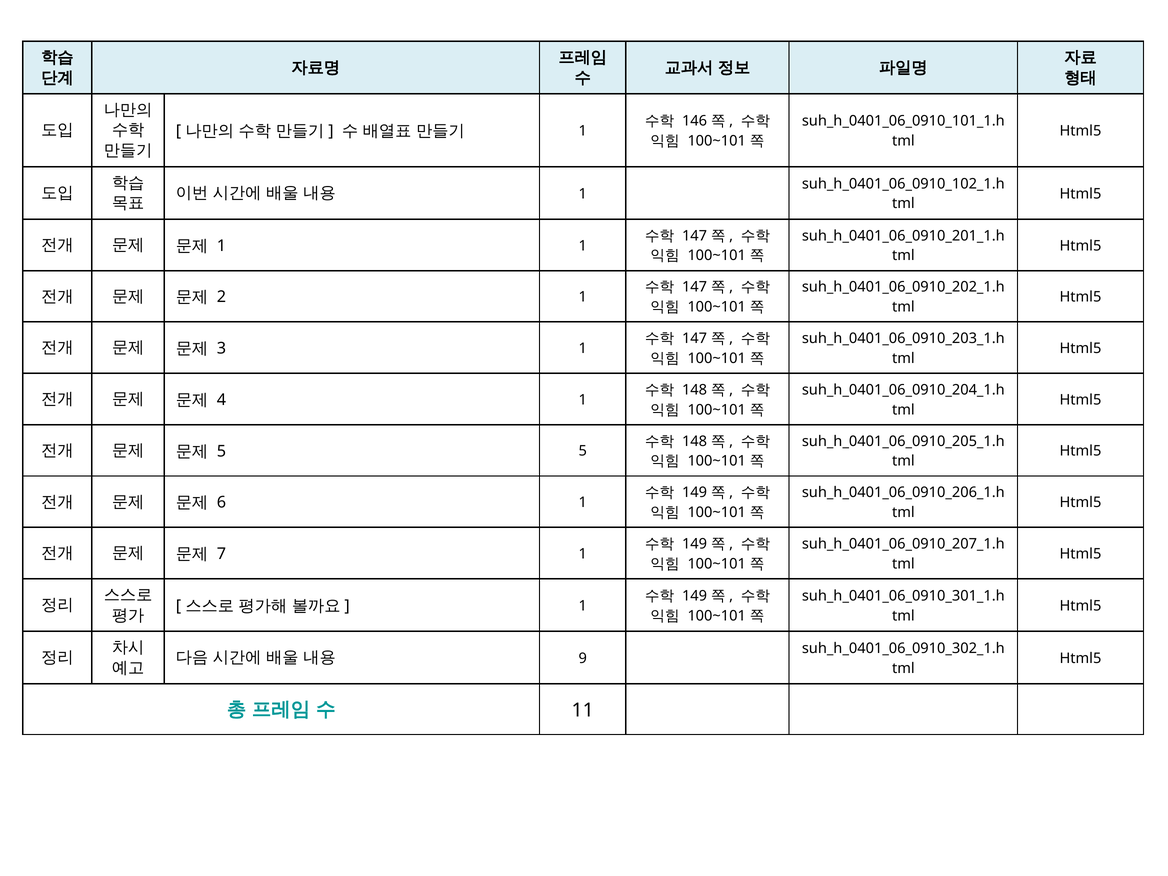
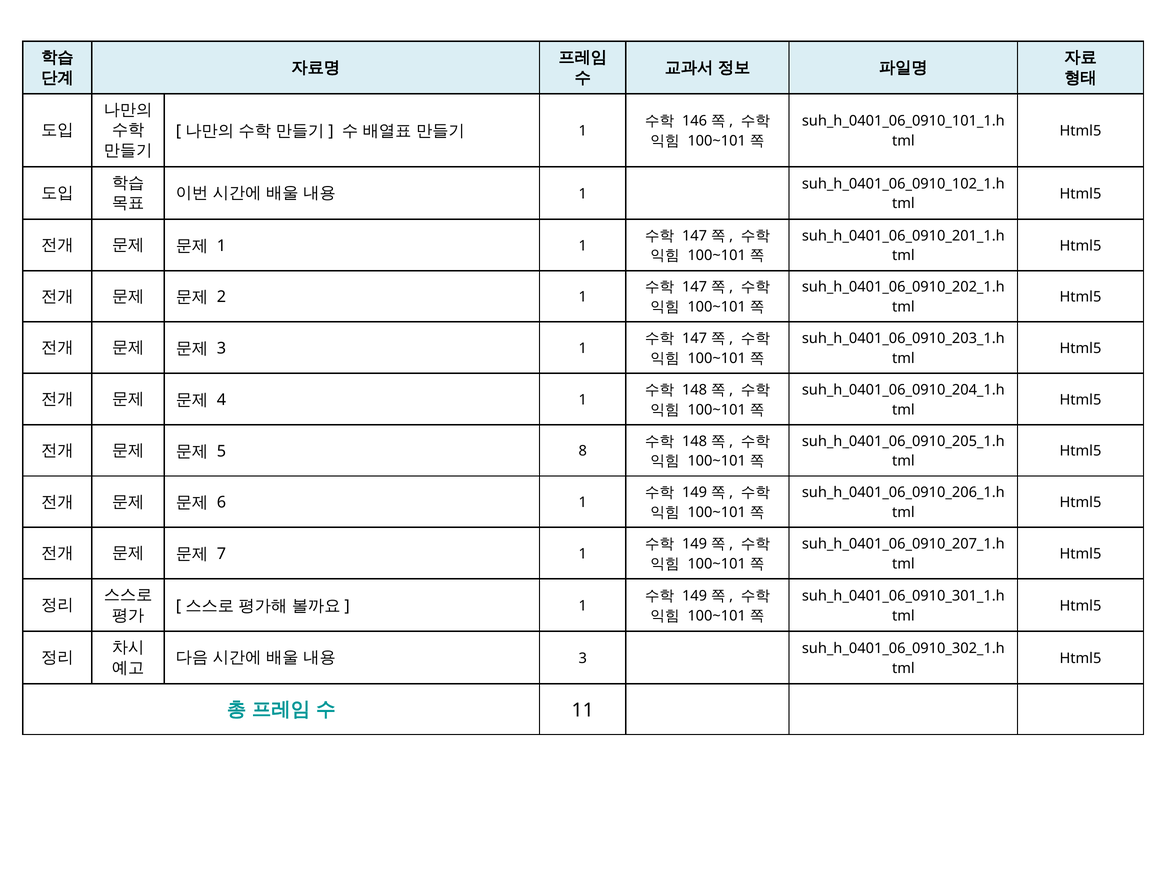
5 5: 5 -> 8 (583, 451)
9: 9 -> 3 (583, 658)
